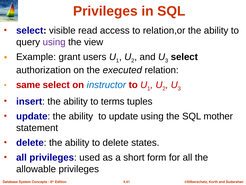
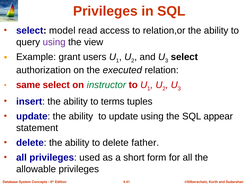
visible: visible -> model (62, 31)
instructor colour: blue -> green (106, 85)
mother: mother -> appear (218, 116)
states: states -> father (145, 142)
